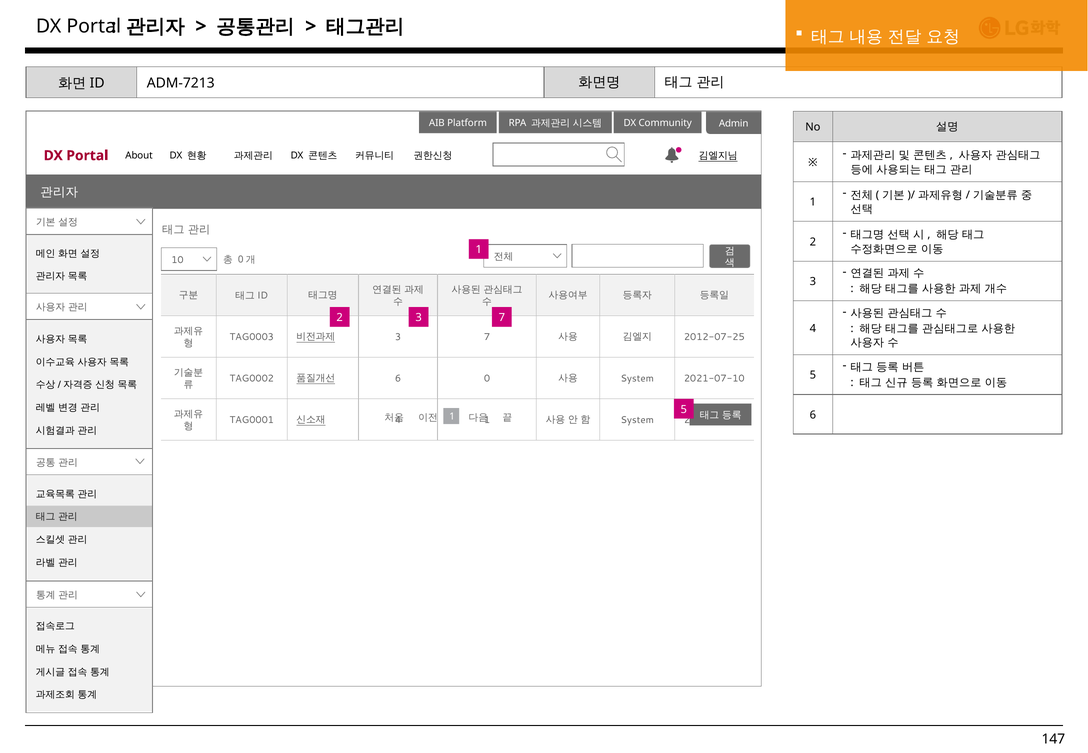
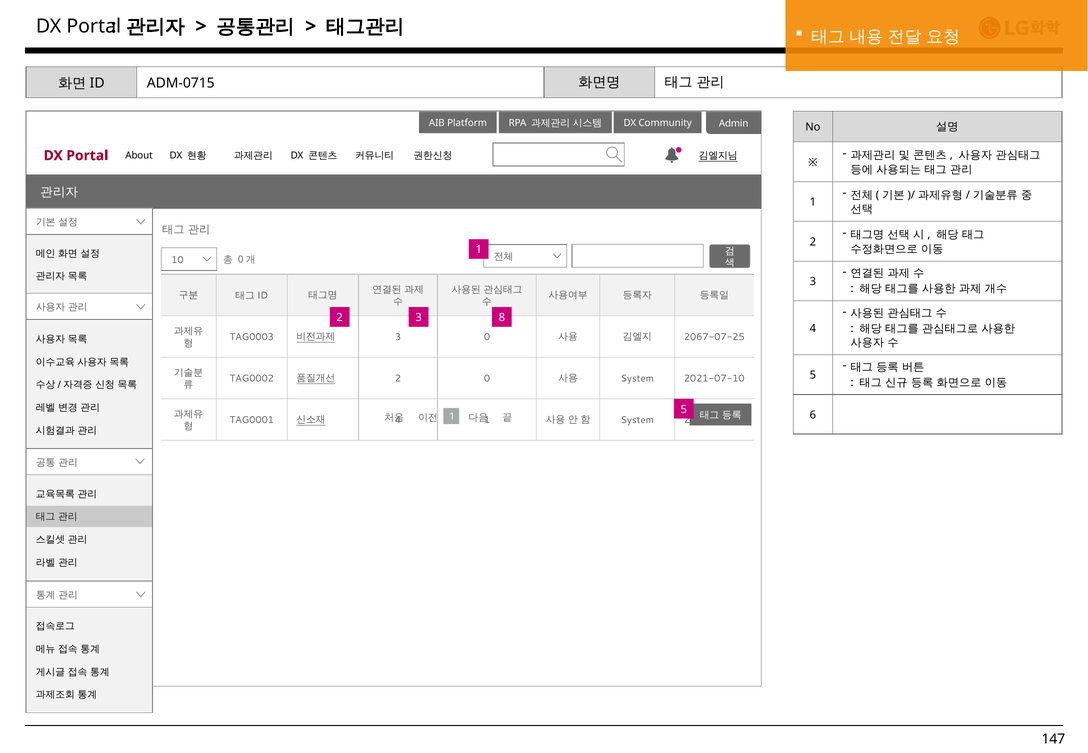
ADM-7213: ADM-7213 -> ADM-0715 (181, 83)
2 7: 7 -> 8 (502, 318)
3 7: 7 -> 0 (487, 337)
2012-07-25: 2012-07-25 -> 2067-07-25 (714, 337)
6: 6 -> 2 (398, 379)
